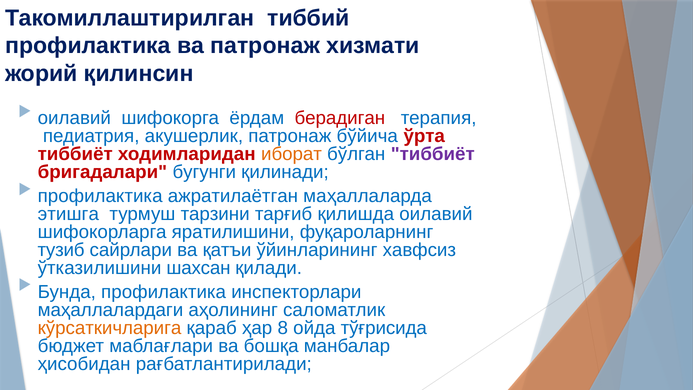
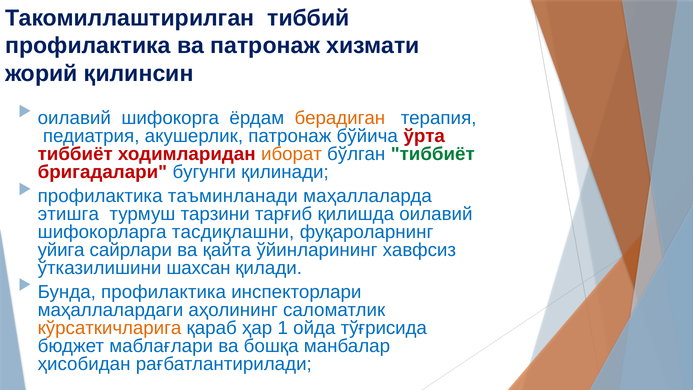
берадиган colour: red -> orange (340, 118)
тиббиёт colour: purple -> green (433, 154)
ажратилаётган: ажратилаётган -> таъминланади (233, 196)
яратилишини: яратилишини -> тасдиқлашни (233, 232)
тузиб: тузиб -> уйига (61, 250)
қатъи: қатъи -> қайта (227, 250)
8: 8 -> 1 (283, 328)
